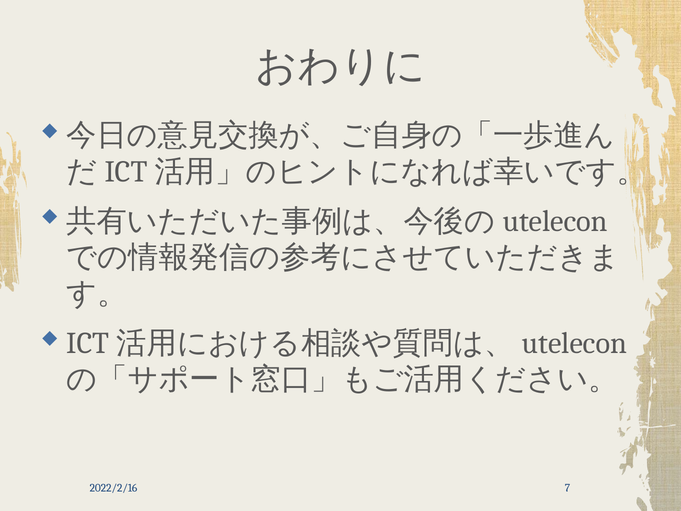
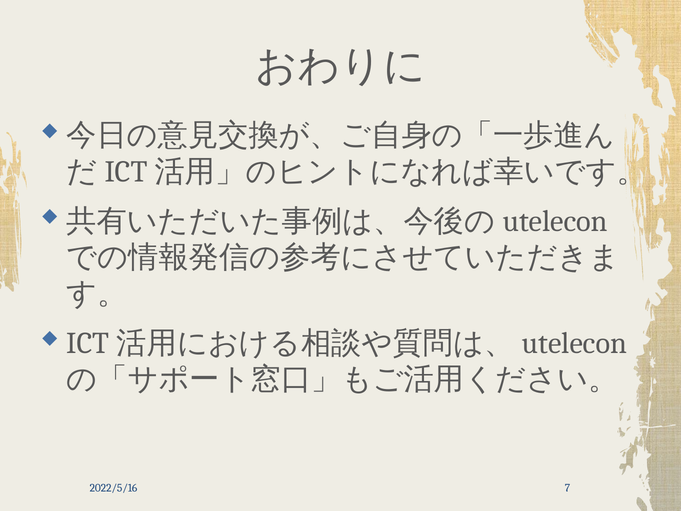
2022/2/16: 2022/2/16 -> 2022/5/16 (113, 488)
